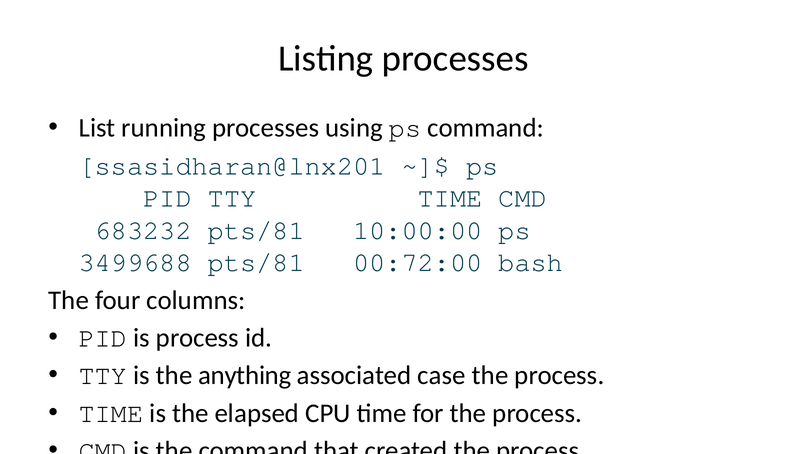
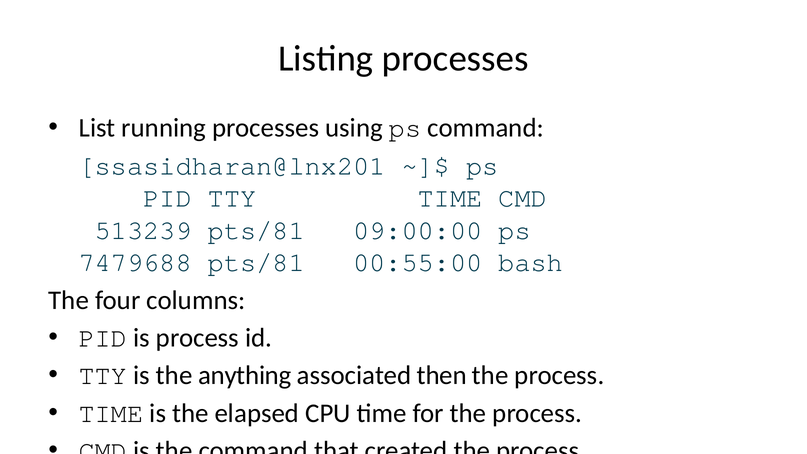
683232: 683232 -> 513239 (143, 230)
10:00:00: 10:00:00 -> 09:00:00 (418, 230)
3499688: 3499688 -> 7479688 (135, 262)
00:72:00: 00:72:00 -> 00:55:00 (418, 262)
case: case -> then (442, 375)
